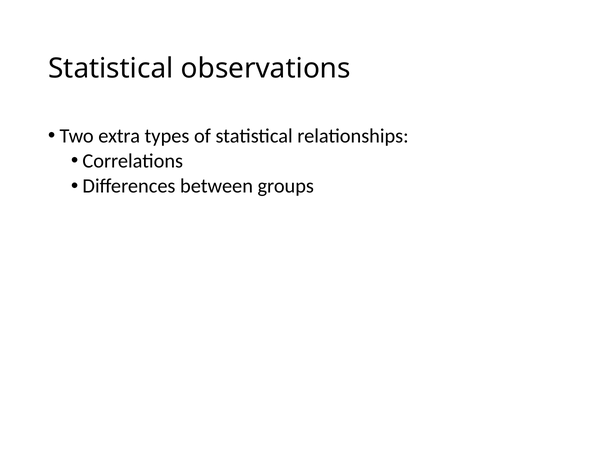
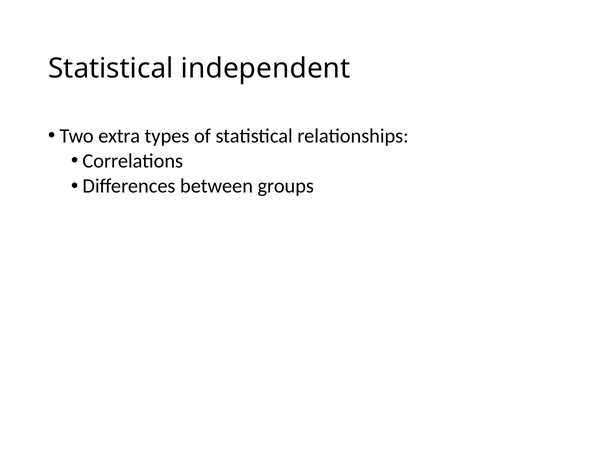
observations: observations -> independent (266, 69)
